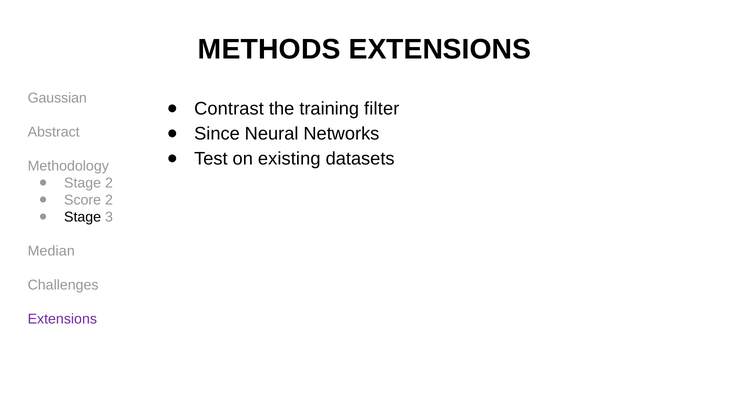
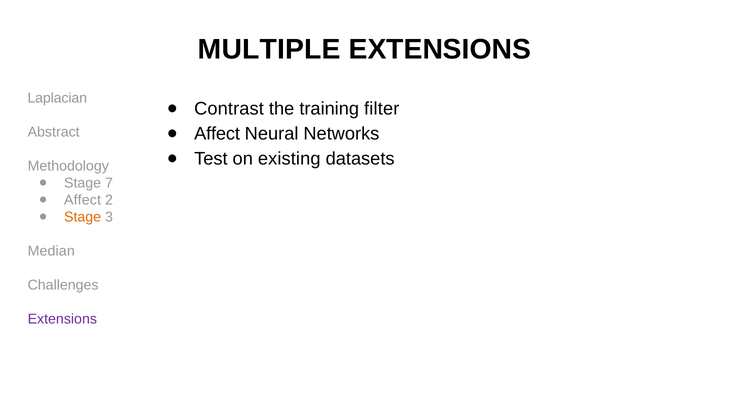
METHODS: METHODS -> MULTIPLE (269, 50)
Gaussian: Gaussian -> Laplacian (57, 98)
Since: Since -> Affect (217, 134)
Stage 2: 2 -> 7 (109, 183)
Score: Score -> Affect (83, 200)
Stage colour: black -> orange (83, 217)
